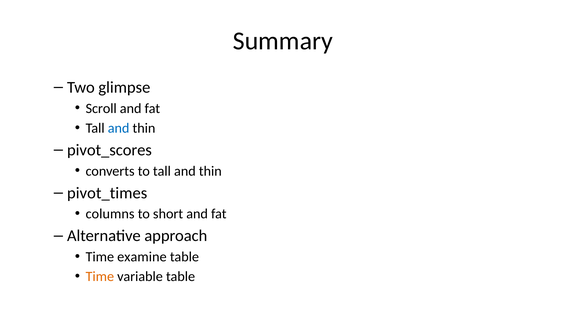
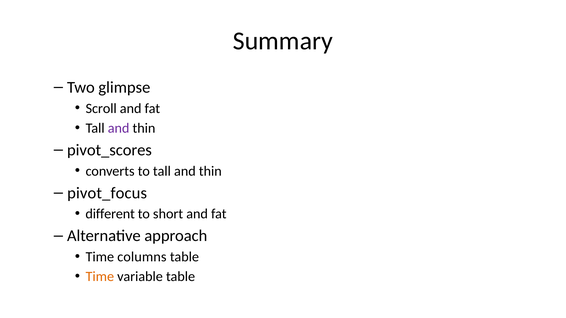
and colour: blue -> purple (119, 128)
pivot_times: pivot_times -> pivot_focus (107, 193)
columns: columns -> different (110, 214)
examine: examine -> columns (142, 257)
